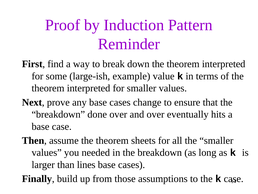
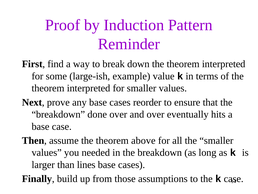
change: change -> reorder (147, 102)
sheets: sheets -> above (143, 140)
